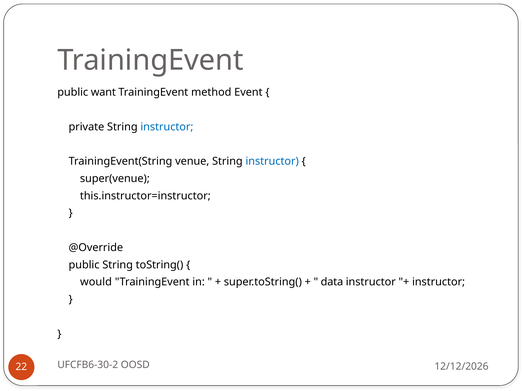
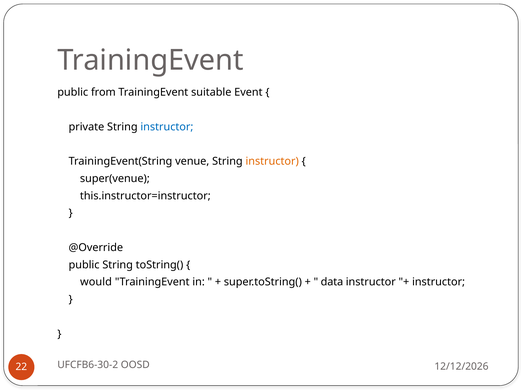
want: want -> from (103, 93)
method: method -> suitable (211, 93)
instructor colour: blue -> orange (272, 162)
